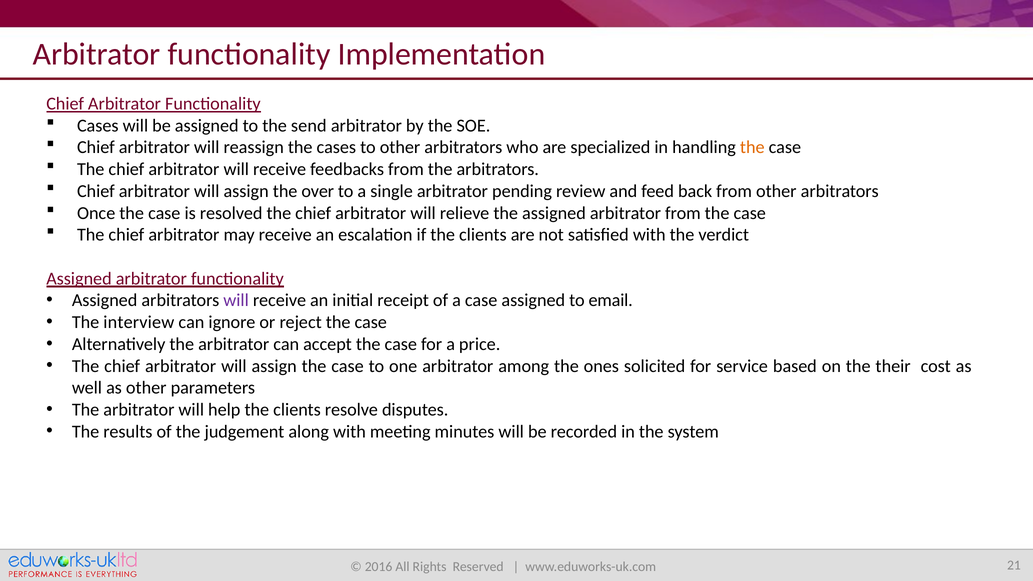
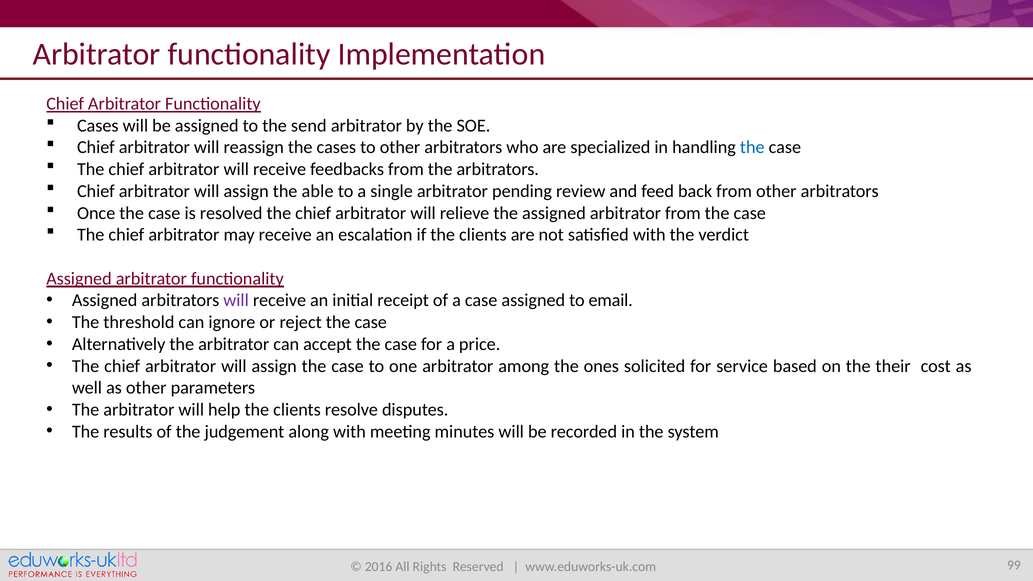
the colour: orange -> blue (752, 147)
over: over -> able (318, 191)
interview: interview -> threshold (139, 322)
21: 21 -> 99 (1014, 565)
